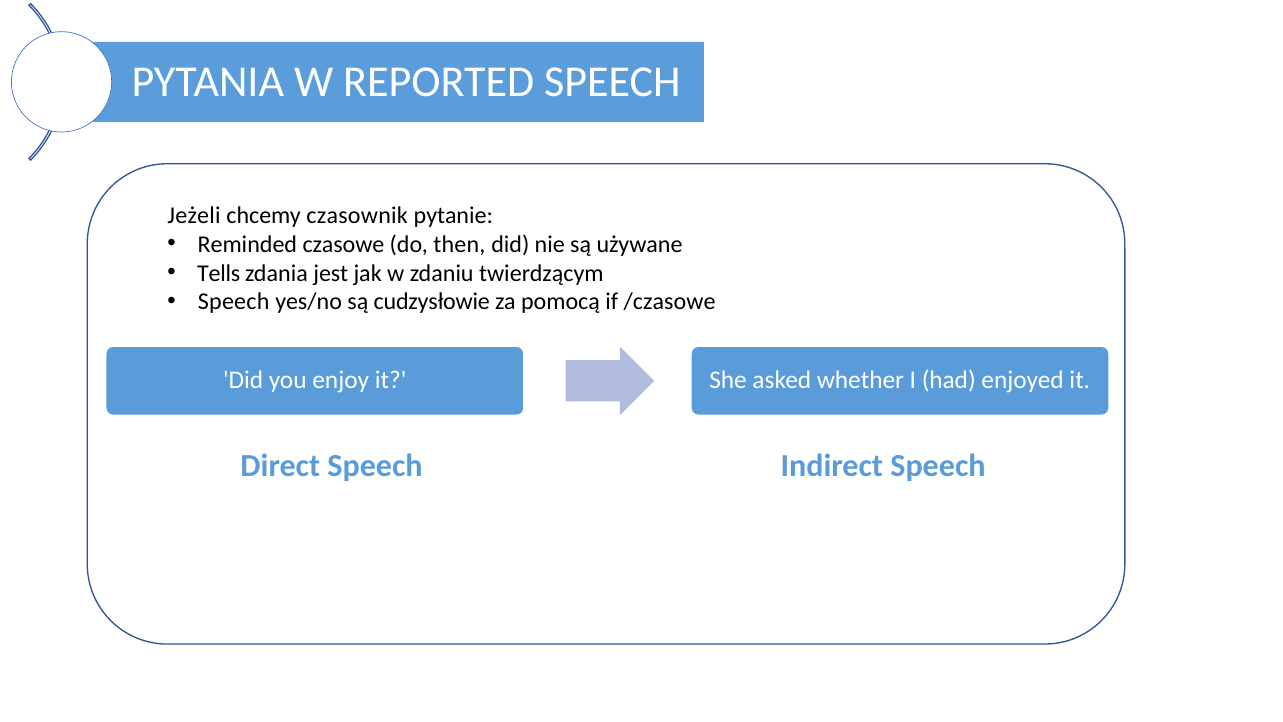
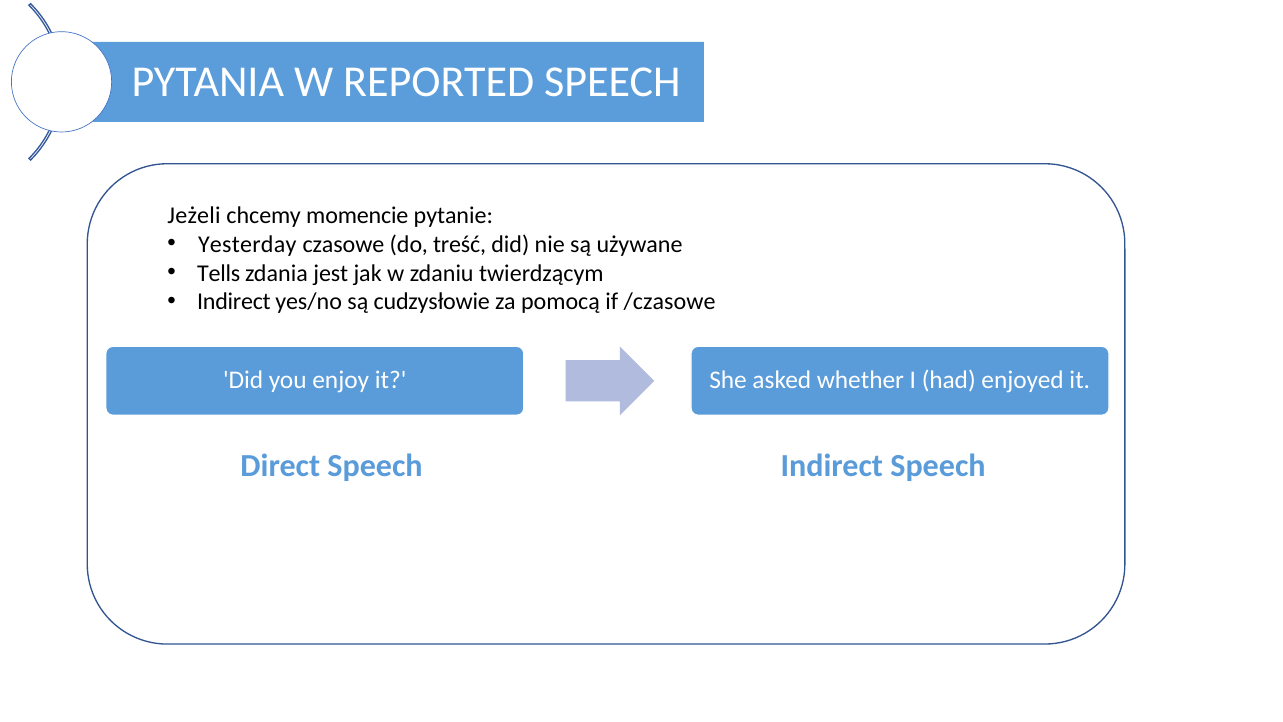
czasownik: czasownik -> momencie (357, 215)
Reminded: Reminded -> Yesterday (247, 244)
then: then -> treść (460, 244)
Speech: Speech -> Indirect (234, 302)
